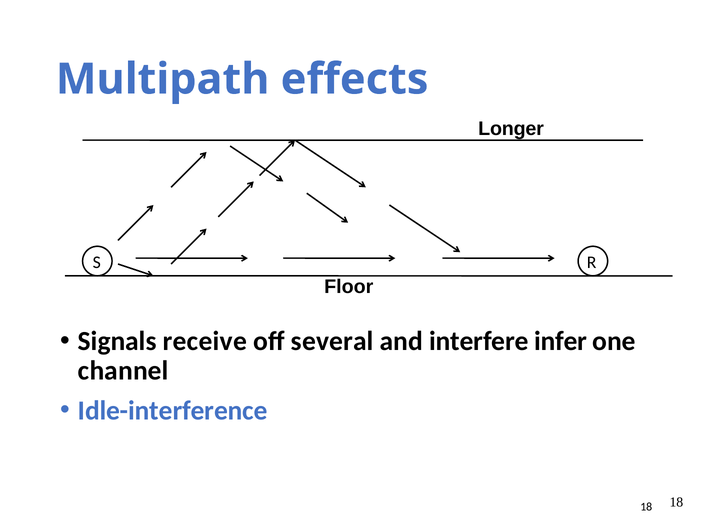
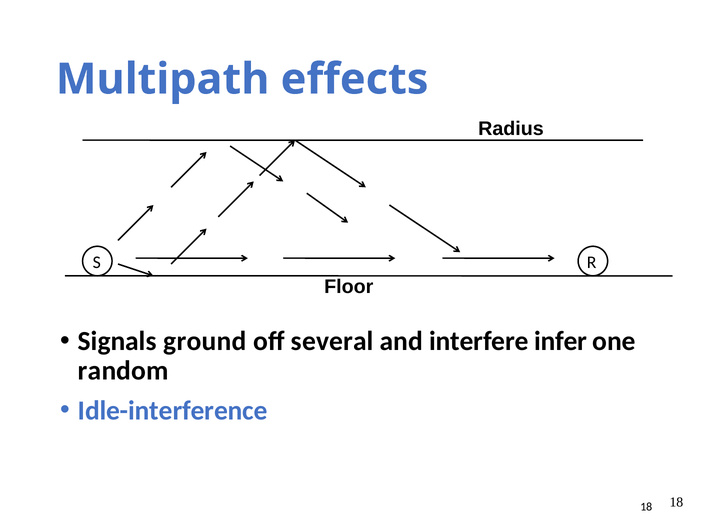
Longer: Longer -> Radius (511, 129)
receive: receive -> ground (205, 341)
channel: channel -> random (123, 371)
